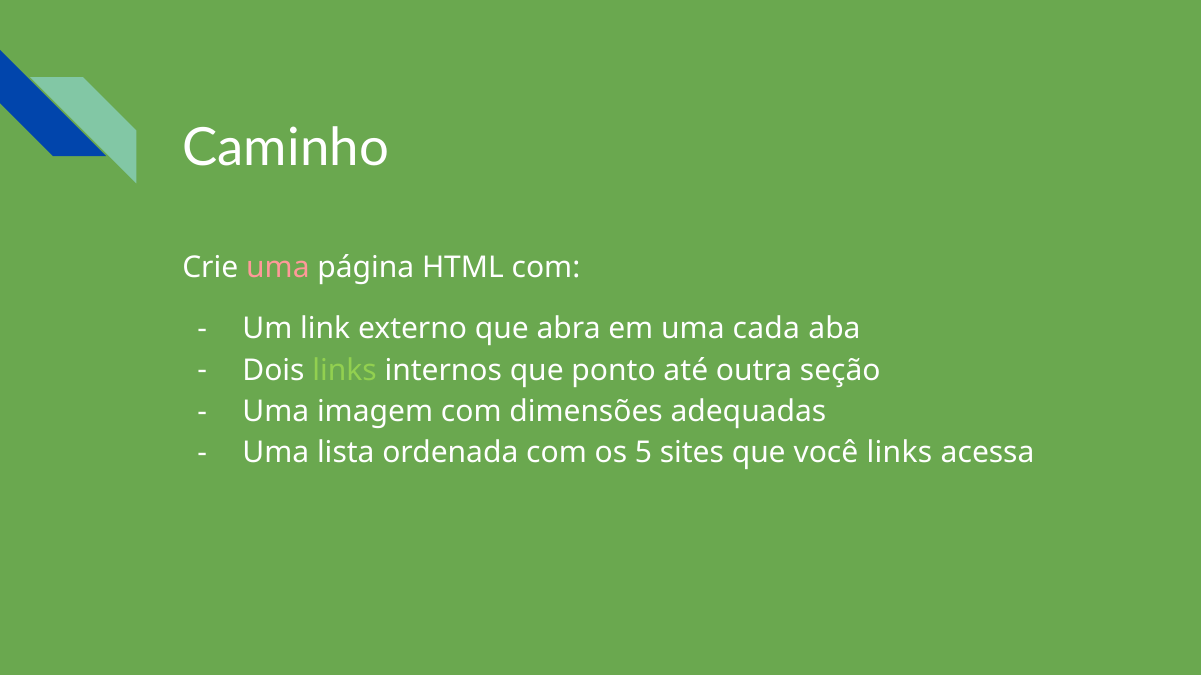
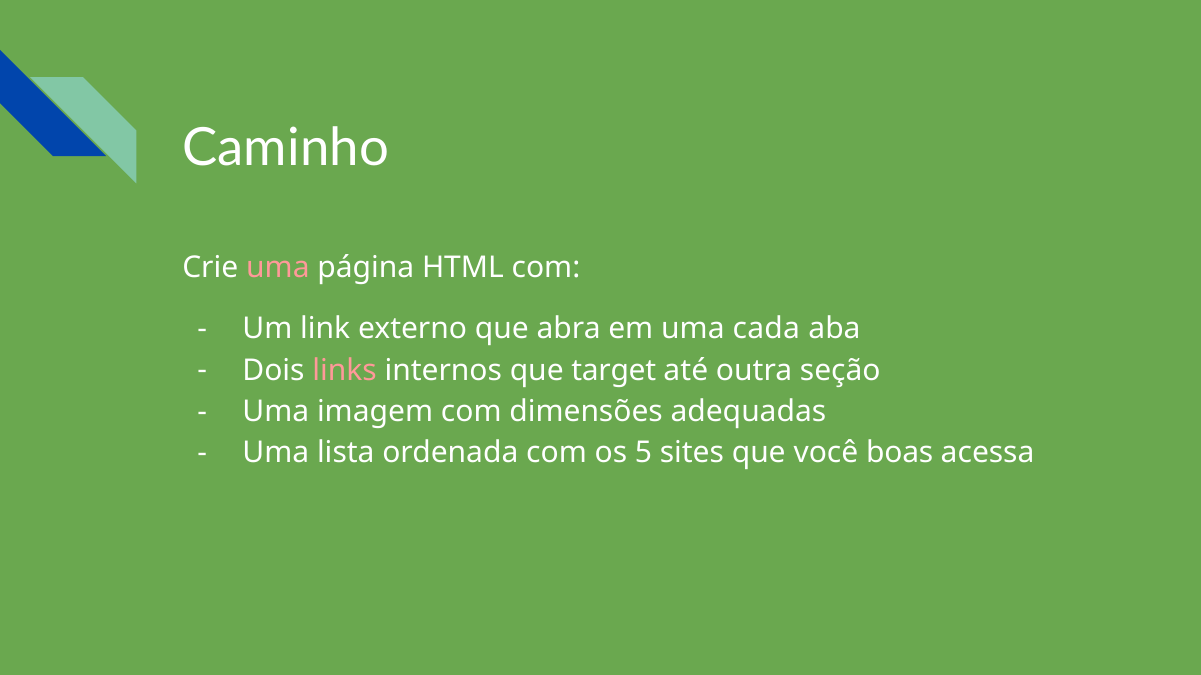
links colour: light green -> pink (345, 371)
ponto: ponto -> target (614, 371)
você links: links -> boas (900, 453)
